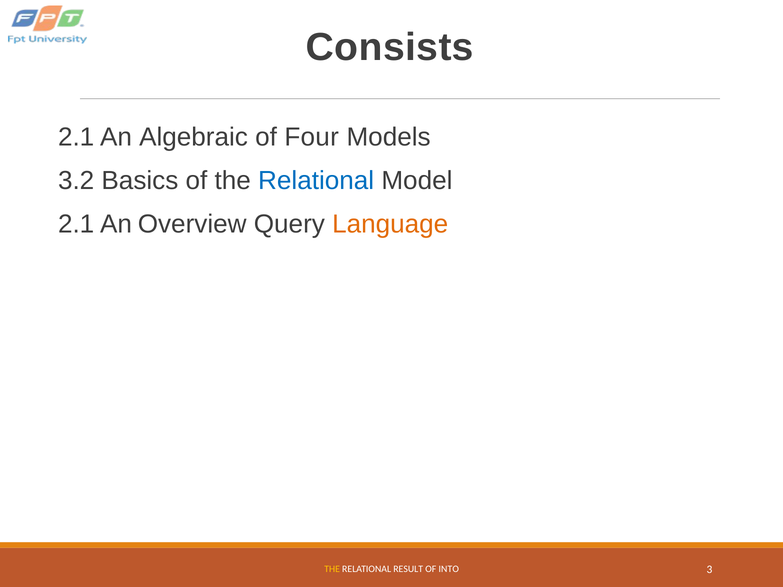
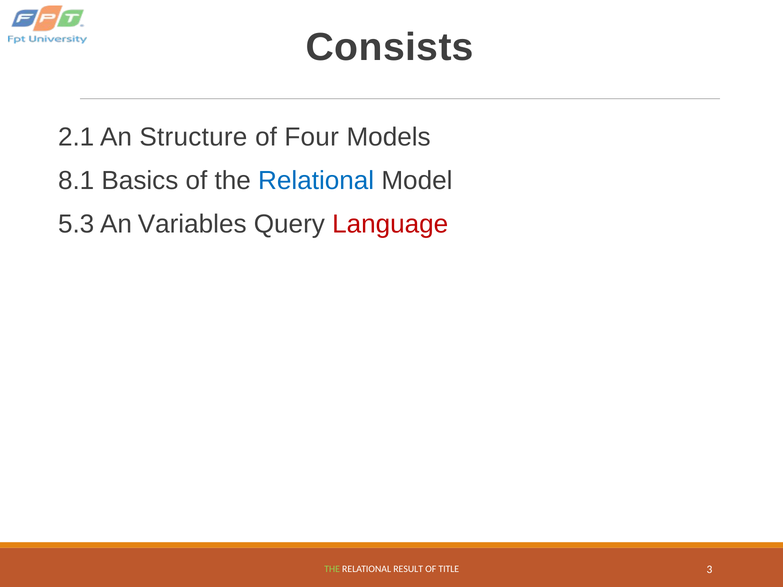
Algebraic: Algebraic -> Structure (193, 137)
3.2: 3.2 -> 8.1 (76, 181)
2.1: 2.1 -> 5.3 (76, 224)
Overview: Overview -> Variables (192, 224)
Language colour: orange -> red (390, 224)
THE colour: yellow -> light green (332, 569)
INTO: INTO -> TITLE (449, 569)
